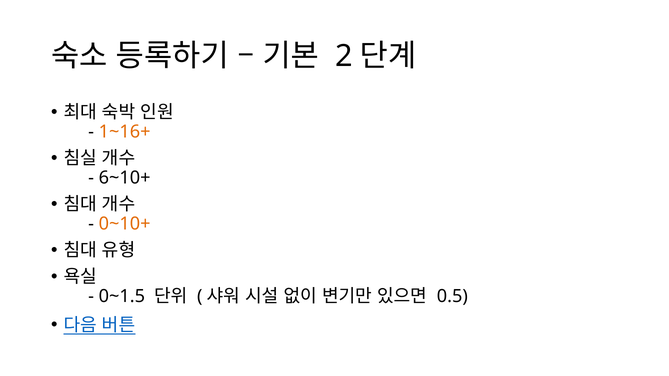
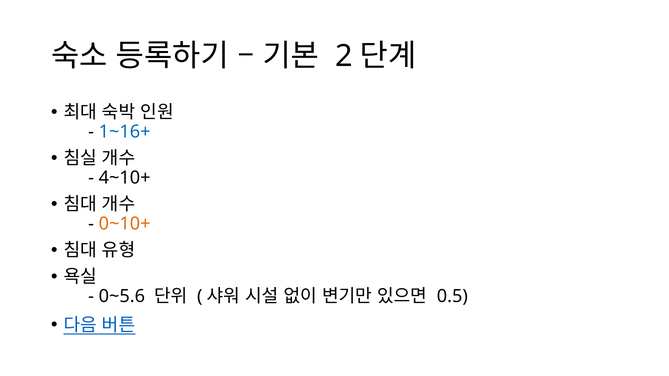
1~16+ colour: orange -> blue (125, 132)
6~10+: 6~10+ -> 4~10+ (125, 178)
0~1.5: 0~1.5 -> 0~5.6 (122, 297)
